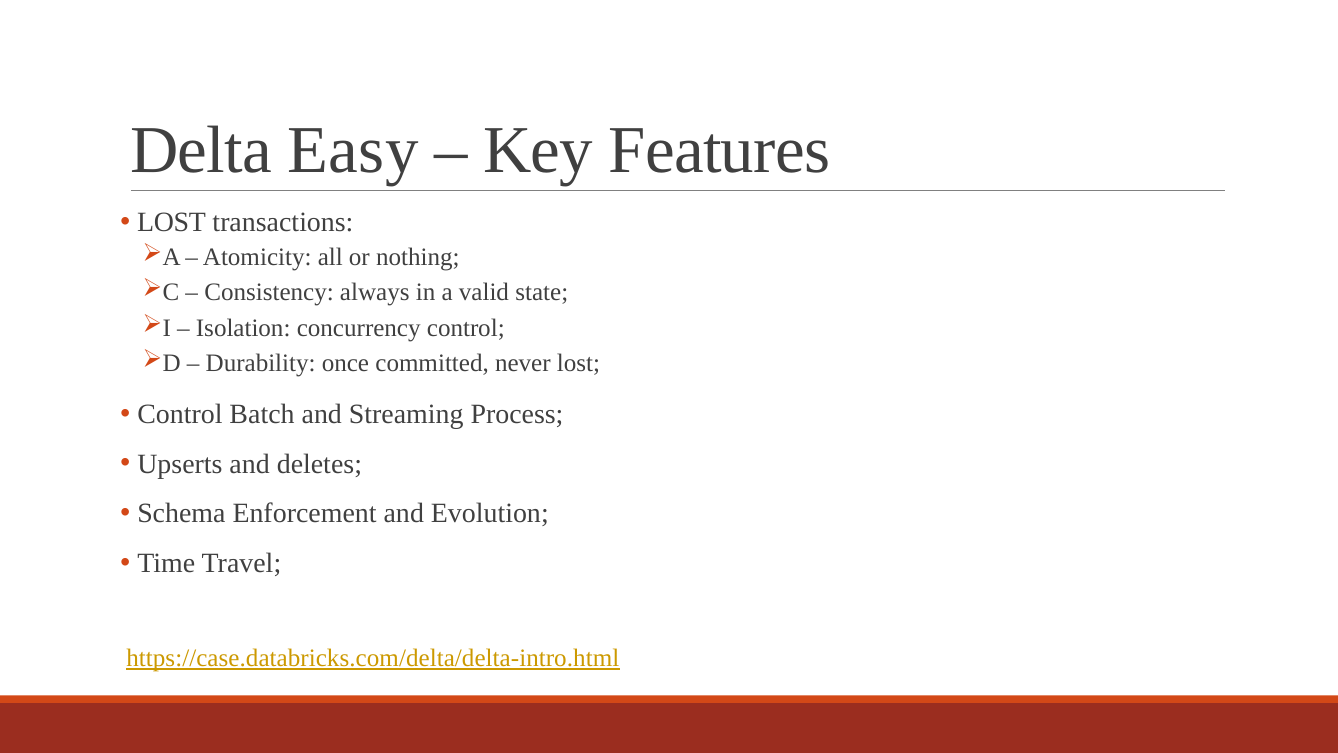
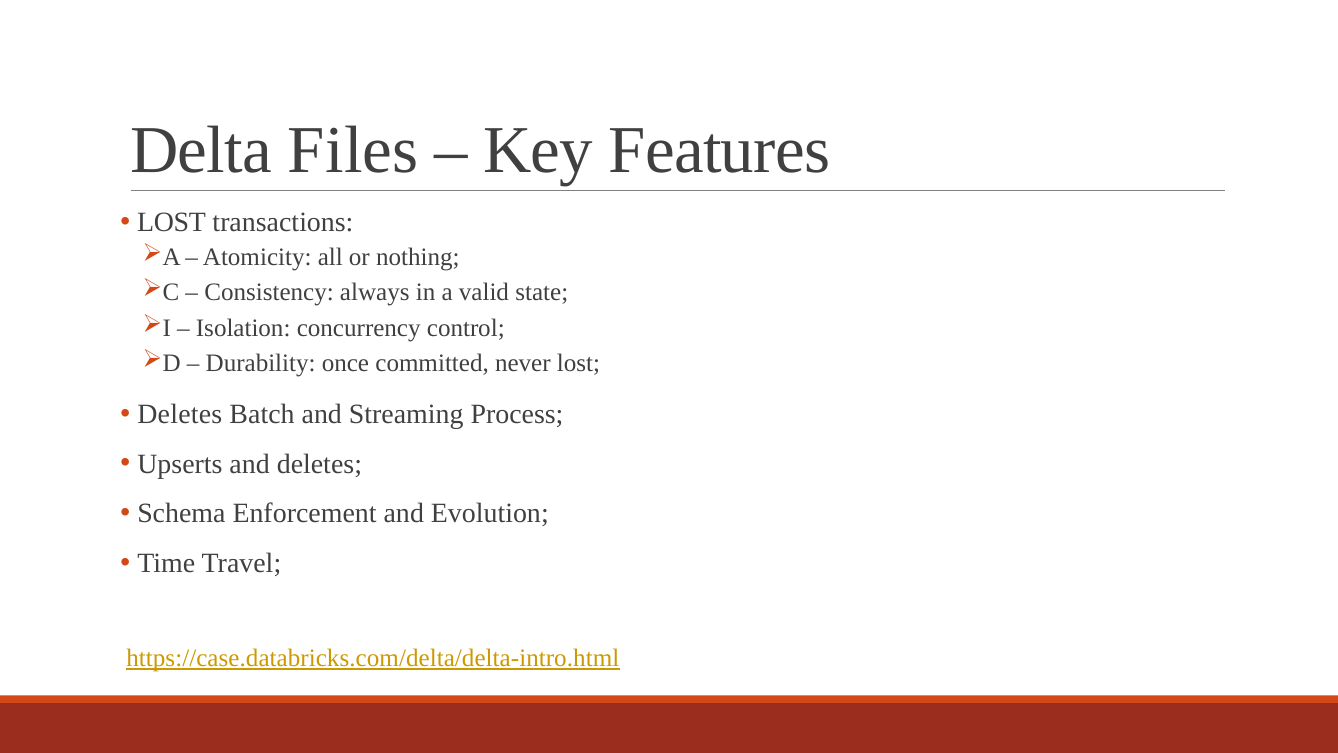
Easy: Easy -> Files (353, 150)
Control: Control -> Deletes (180, 414)
